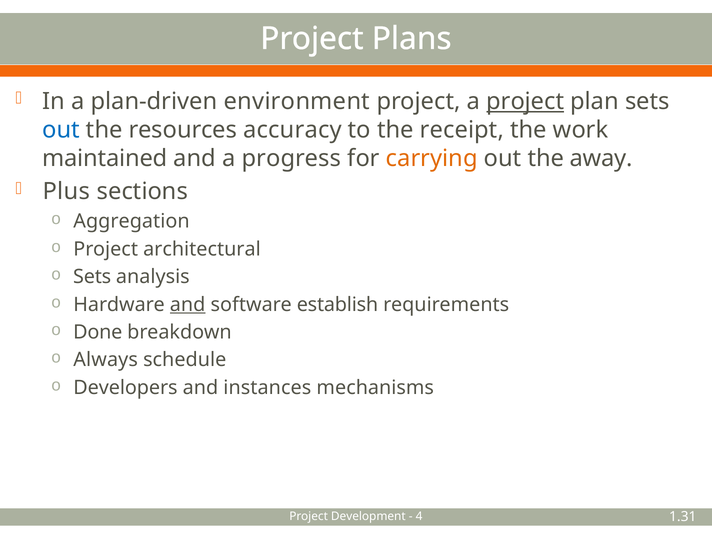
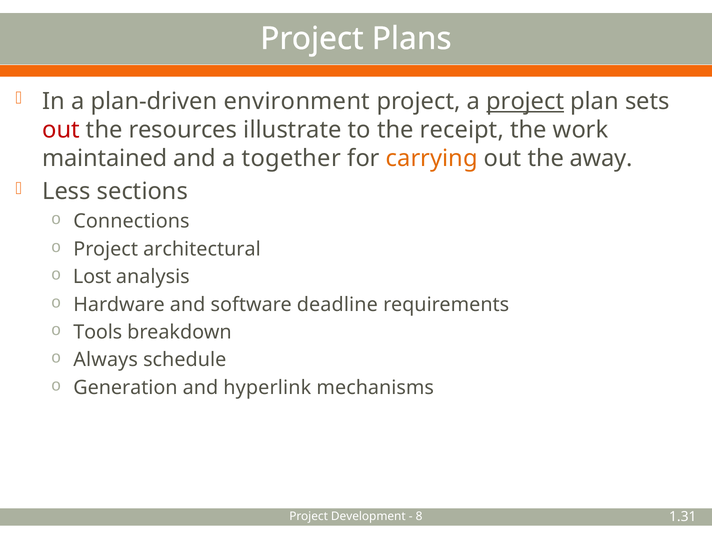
out colour: blue -> red (61, 130)
accuracy: accuracy -> illustrate (293, 130)
progress: progress -> together (291, 158)
Plus: Plus -> Less (66, 192)
Aggregation: Aggregation -> Connections (131, 221)
Sets: Sets -> Lost (92, 277)
and underline: present -> none (188, 304)
establish: establish -> deadline (337, 304)
Done: Done -> Tools (98, 332)
Developers: Developers -> Generation (125, 388)
instances: instances -> hyperlink (267, 388)
4: 4 -> 8 (419, 517)
